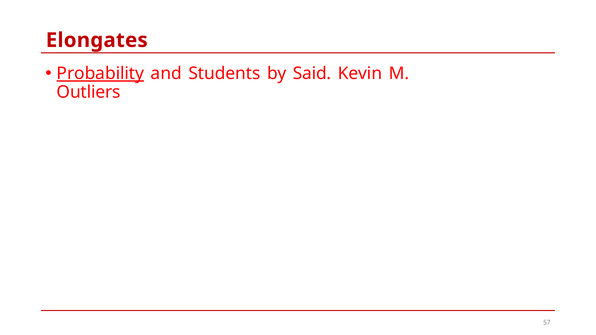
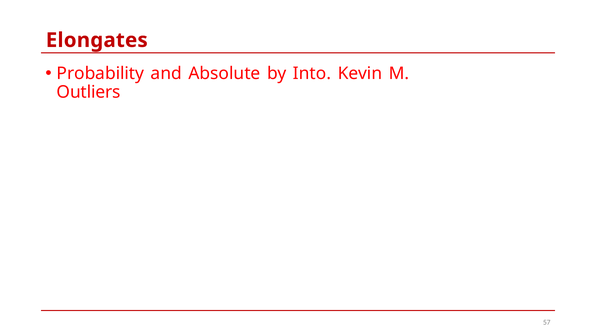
Probability underline: present -> none (100, 74)
Students: Students -> Absolute (224, 74)
Said: Said -> Into (312, 74)
